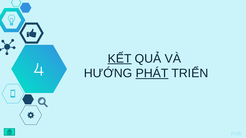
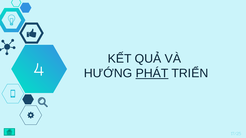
KẾT underline: present -> none (120, 59)
